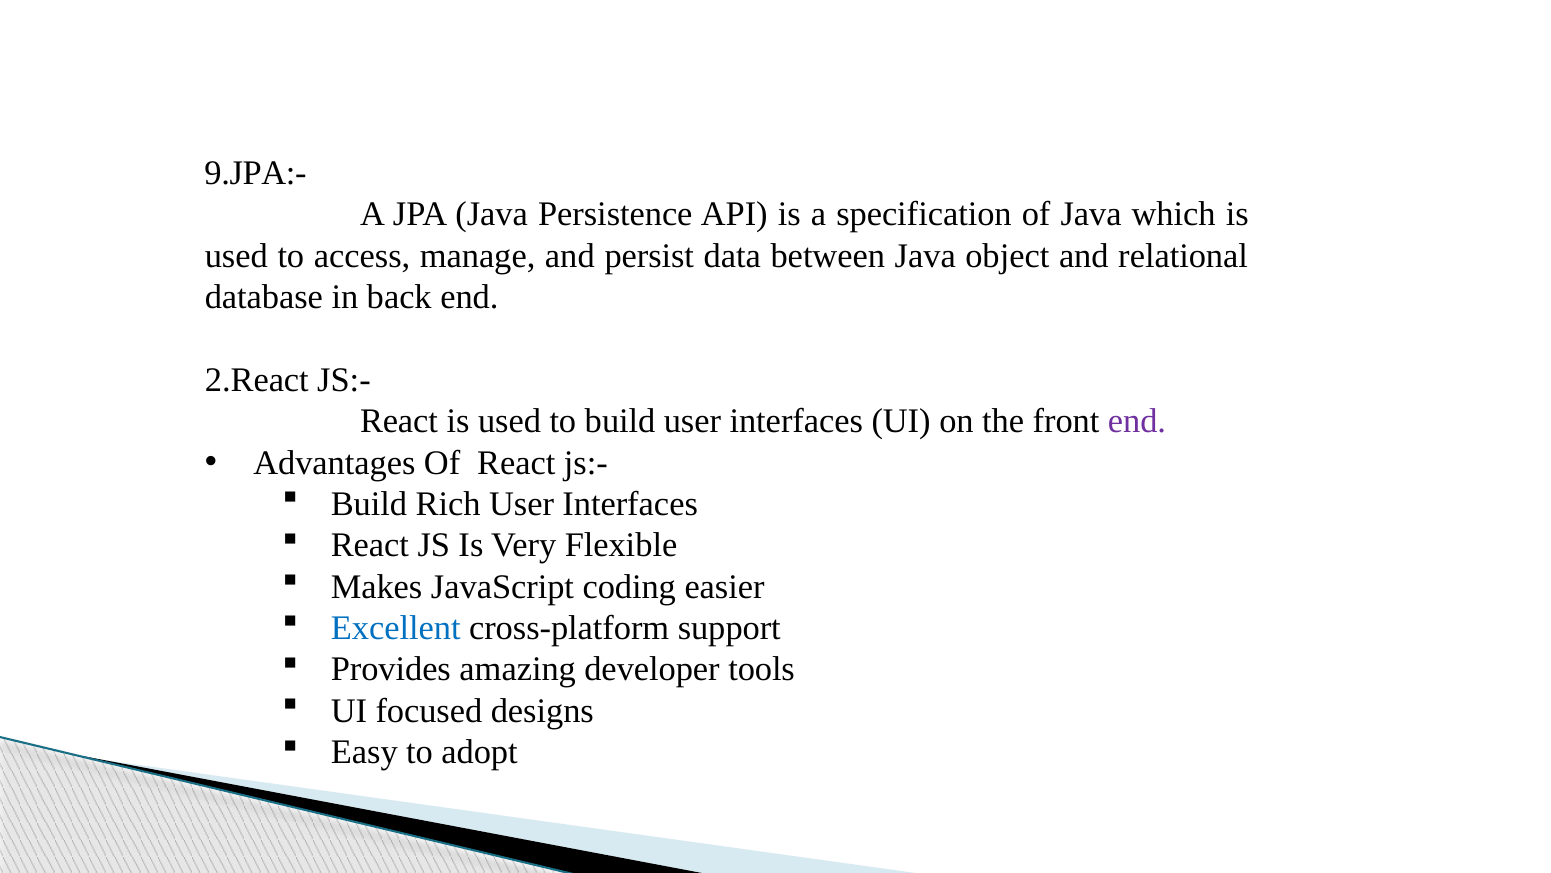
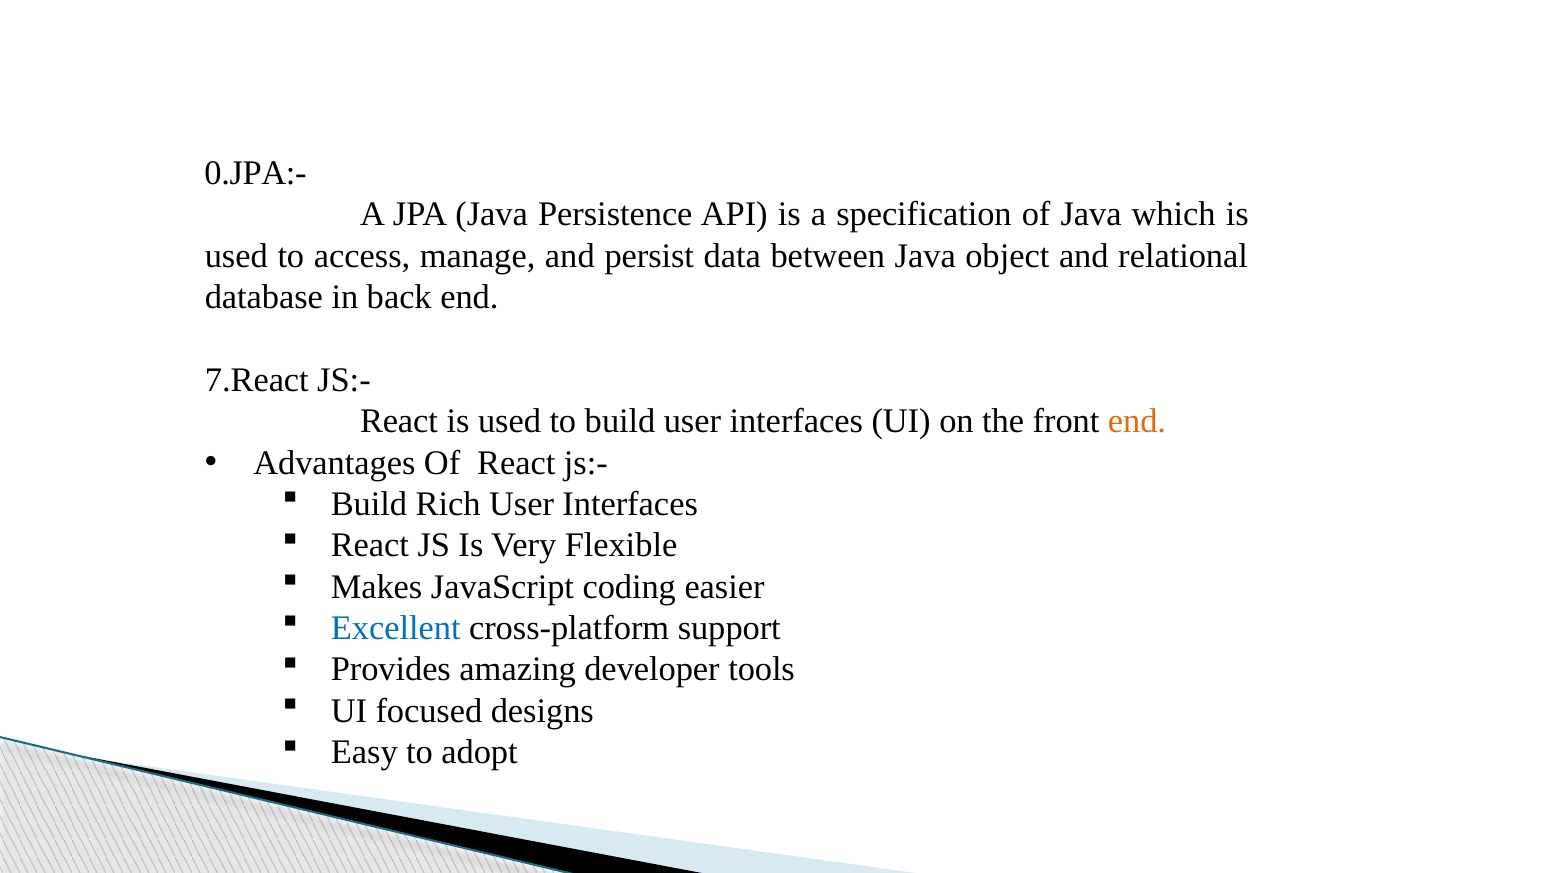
9.JPA:-: 9.JPA:- -> 0.JPA:- (255, 173)
2.React: 2.React -> 7.React (257, 380)
end colour: purple -> orange (1137, 421)
